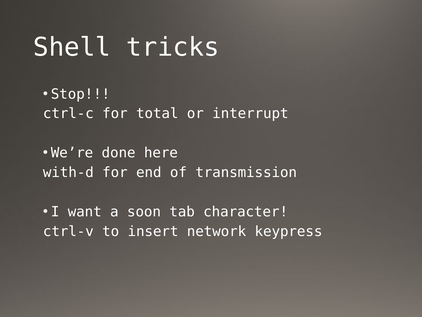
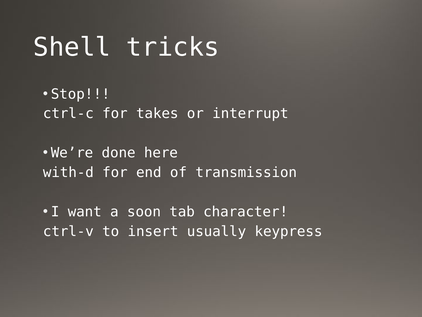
total: total -> takes (157, 113)
network: network -> usually (217, 231)
